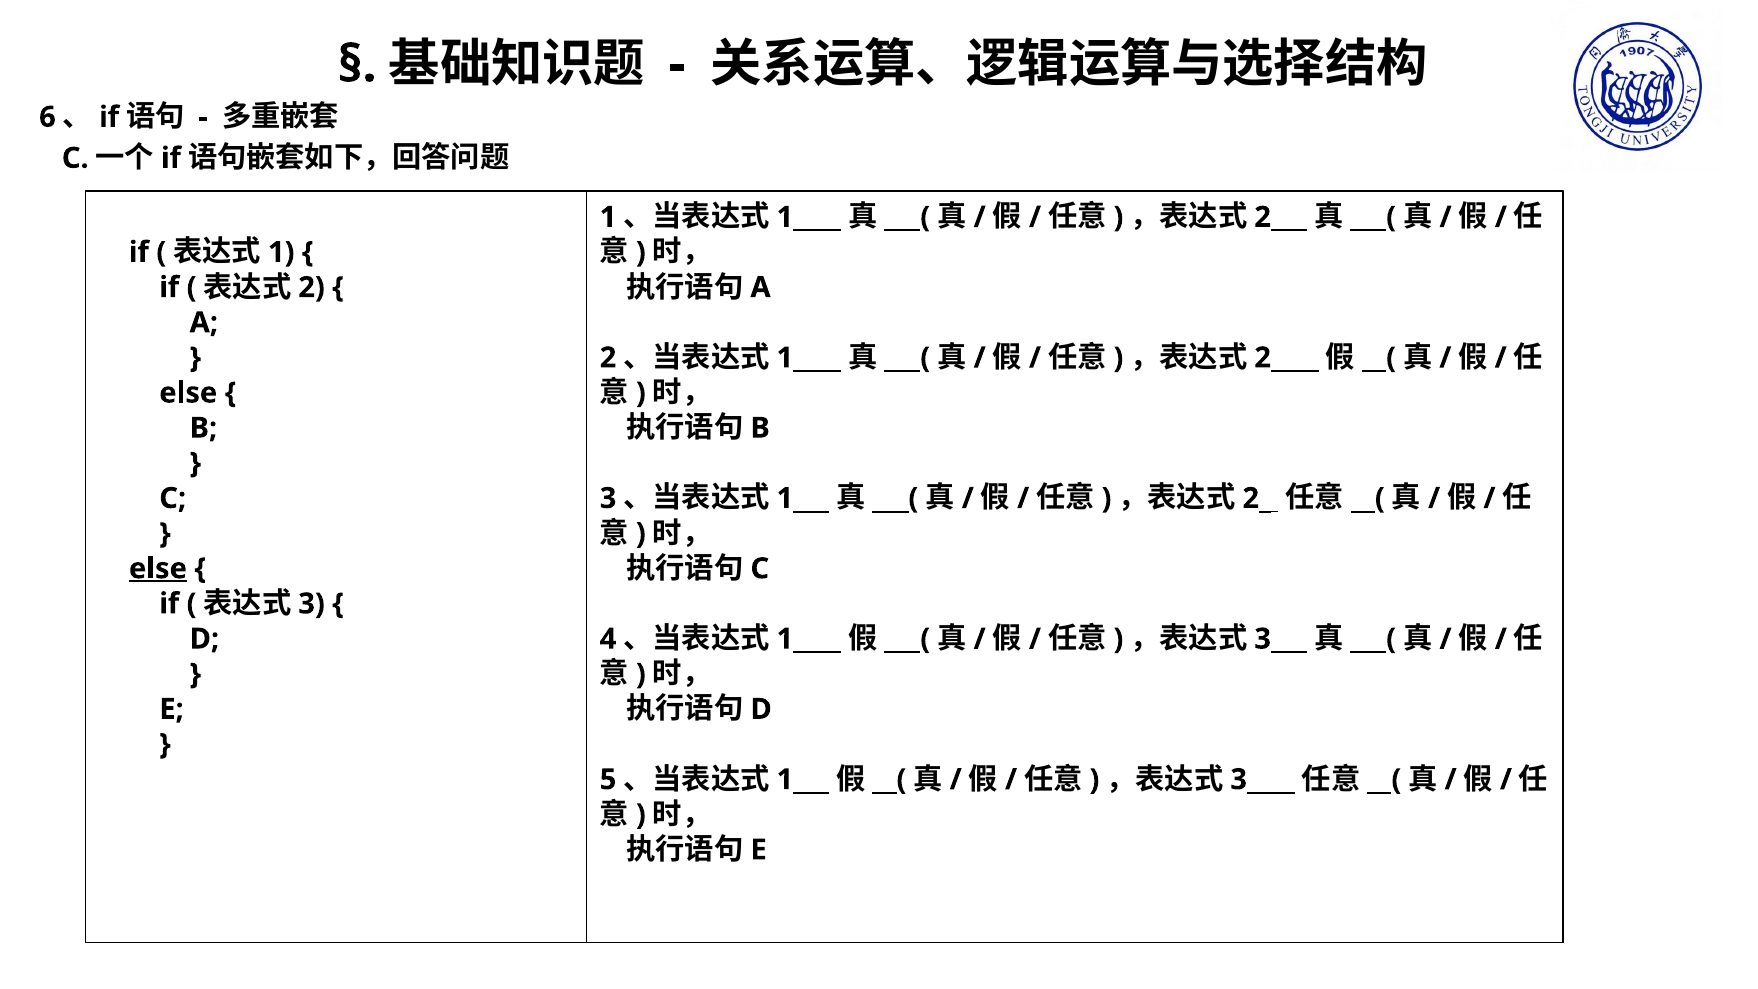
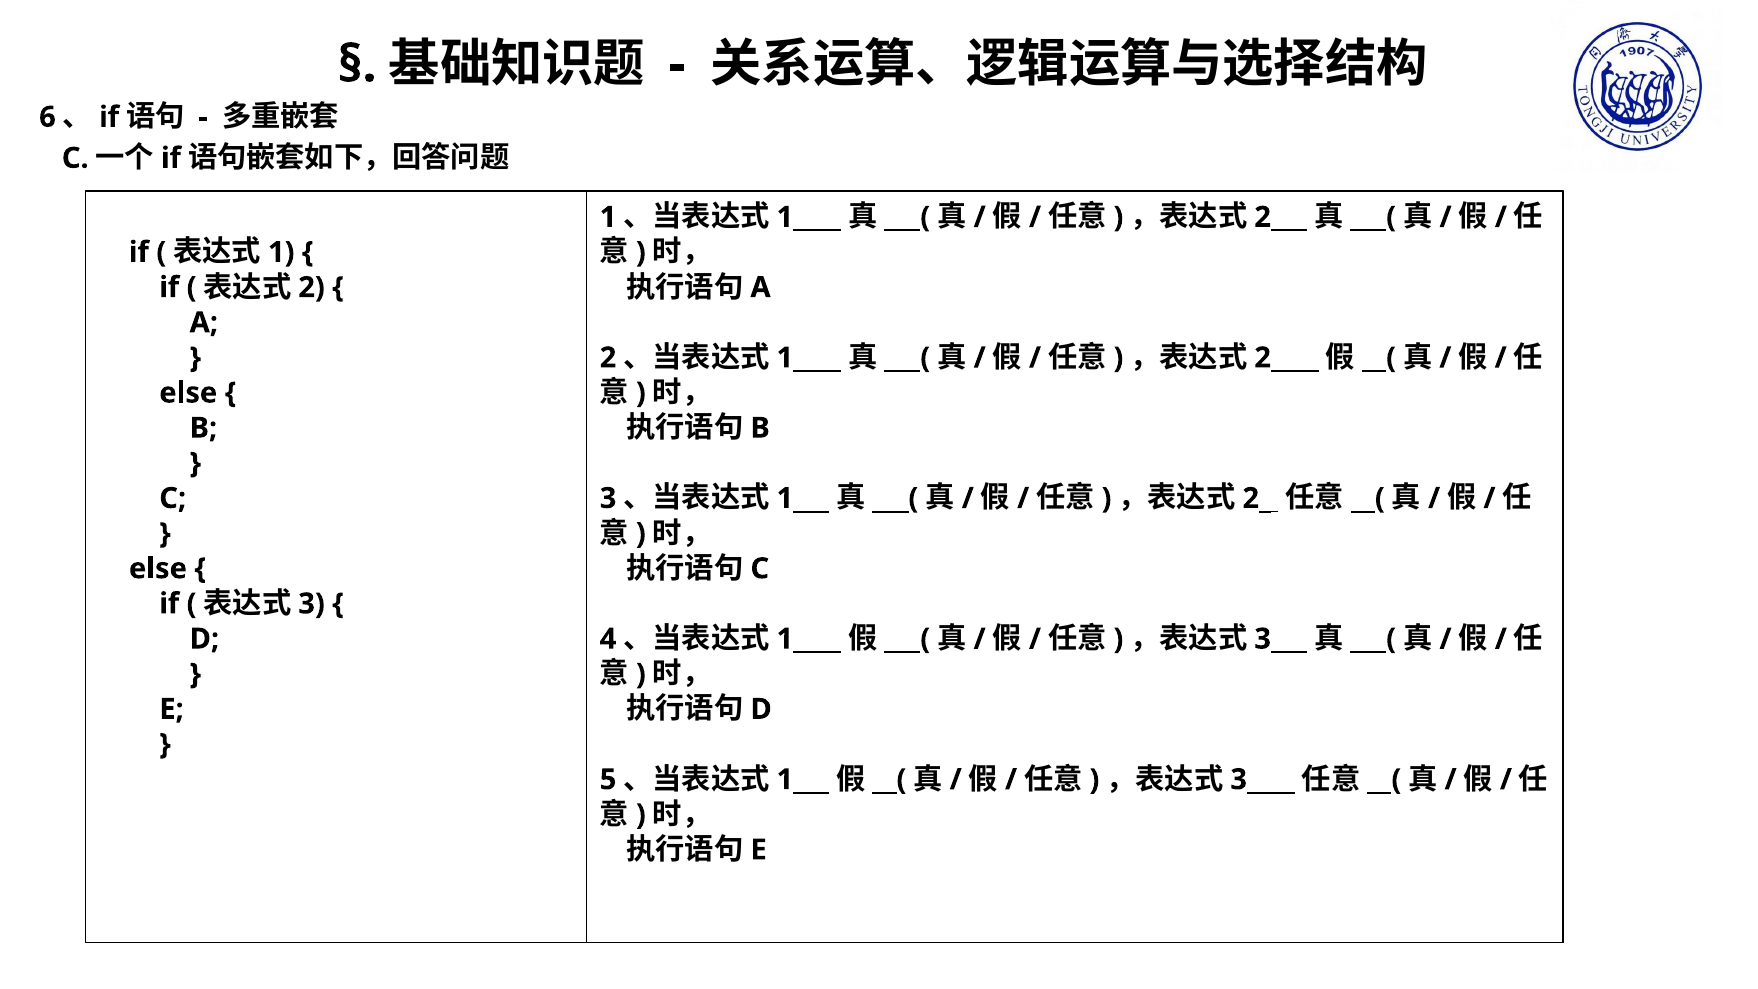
else underline: present -> none (158, 569)
